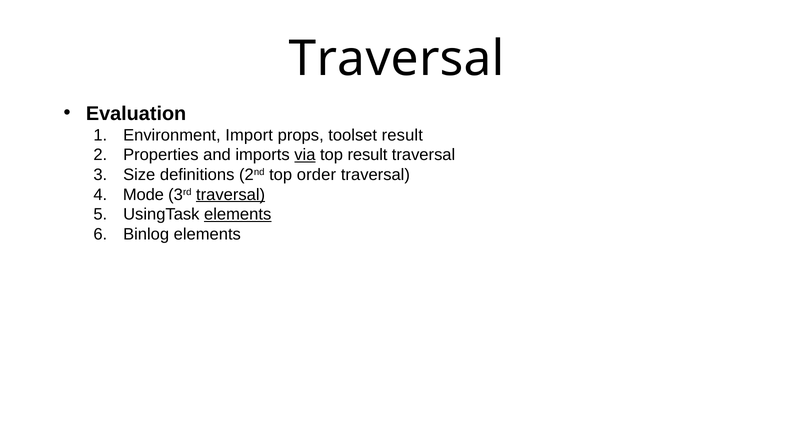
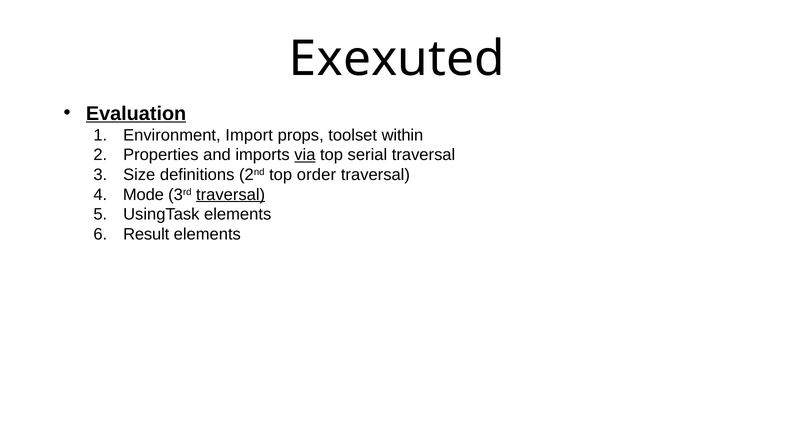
Traversal: Traversal -> Exexuted (397, 59)
Evaluation underline: none -> present (136, 114)
toolset result: result -> within (402, 135)
top result: result -> serial (367, 155)
elements underline: present -> none (238, 215)
Binlog: Binlog -> Result (146, 235)
